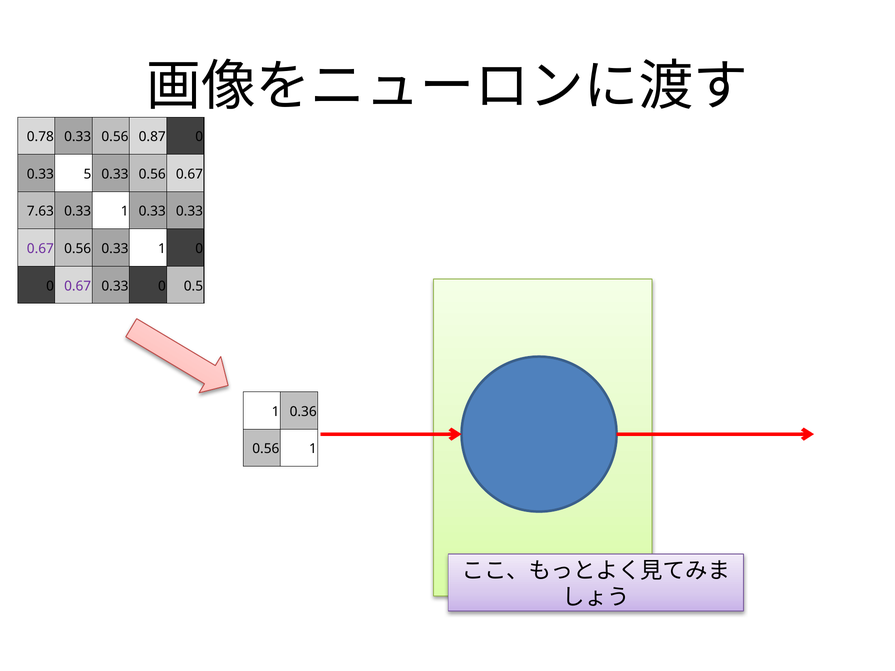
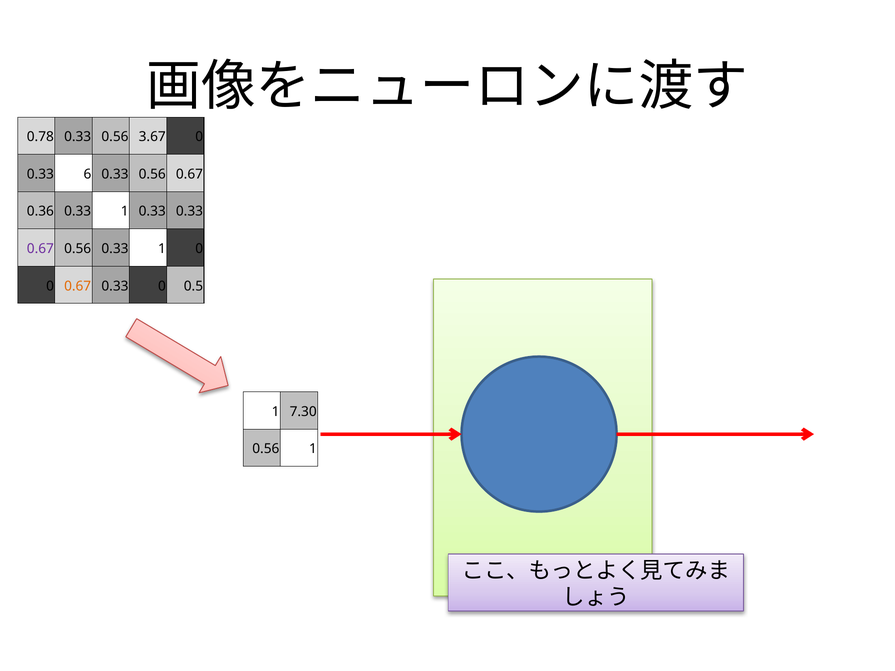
0.87: 0.87 -> 3.67 (152, 137)
5: 5 -> 6 (87, 174)
7.63: 7.63 -> 0.36 (40, 212)
0.67 colour: purple -> orange (78, 286)
0.36: 0.36 -> 7.30 (303, 412)
